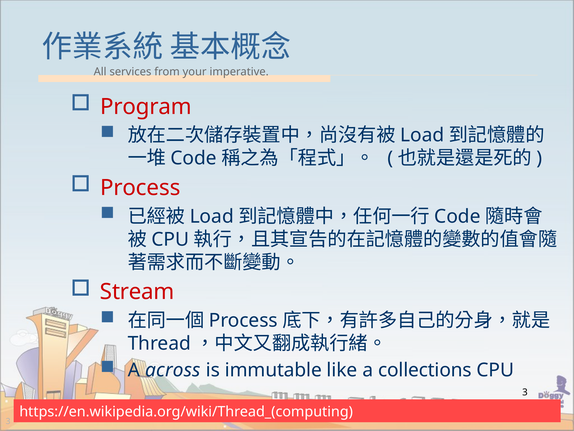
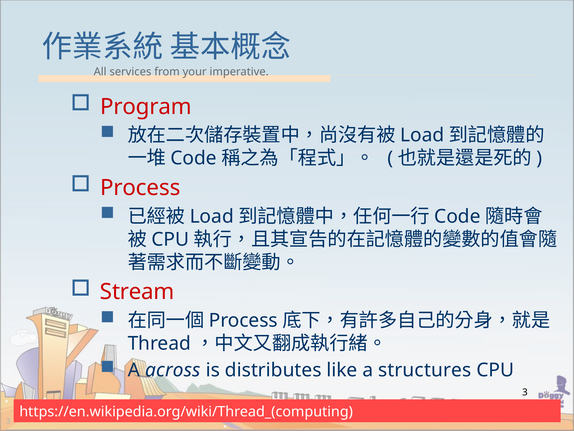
immutable: immutable -> distributes (273, 370)
collections: collections -> structures (425, 370)
